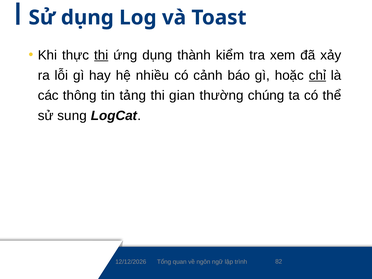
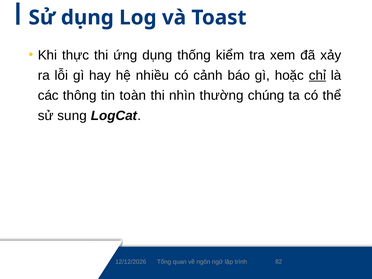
thi underline: present -> none (101, 55)
thành: thành -> thống (194, 55)
tảng: tảng -> toàn (133, 95)
gian: gian -> nhìn (182, 95)
